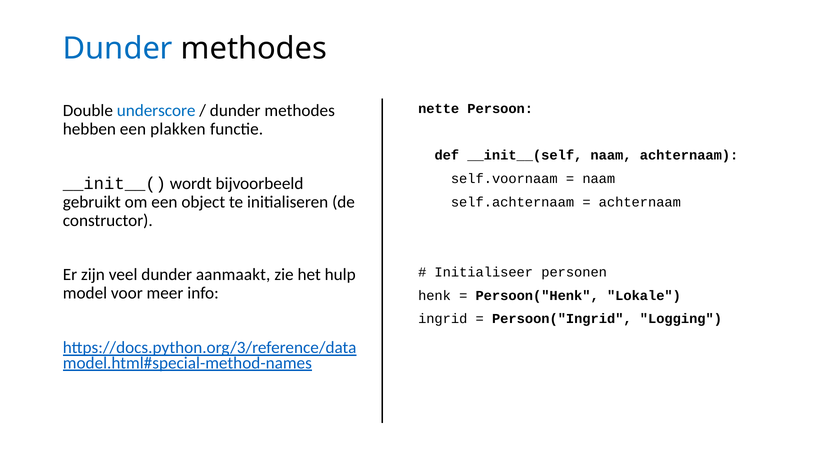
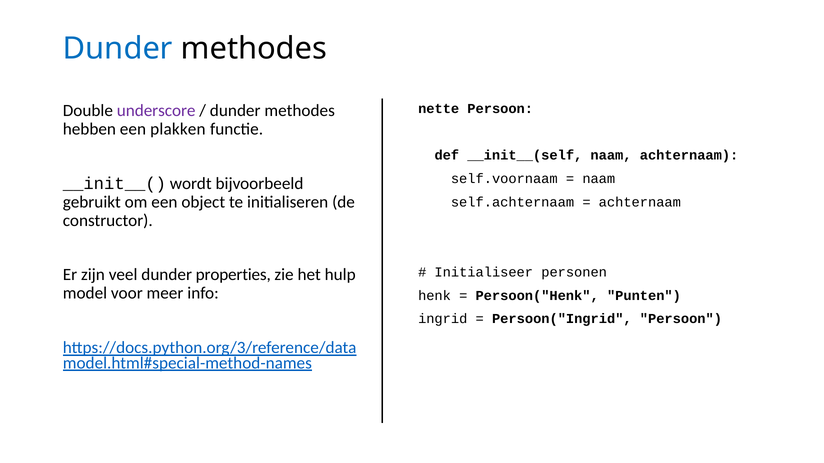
underscore colour: blue -> purple (156, 111)
aanmaakt: aanmaakt -> properties (233, 275)
Lokale: Lokale -> Punten (644, 296)
Persoon("Ingrid Logging: Logging -> Persoon (681, 319)
